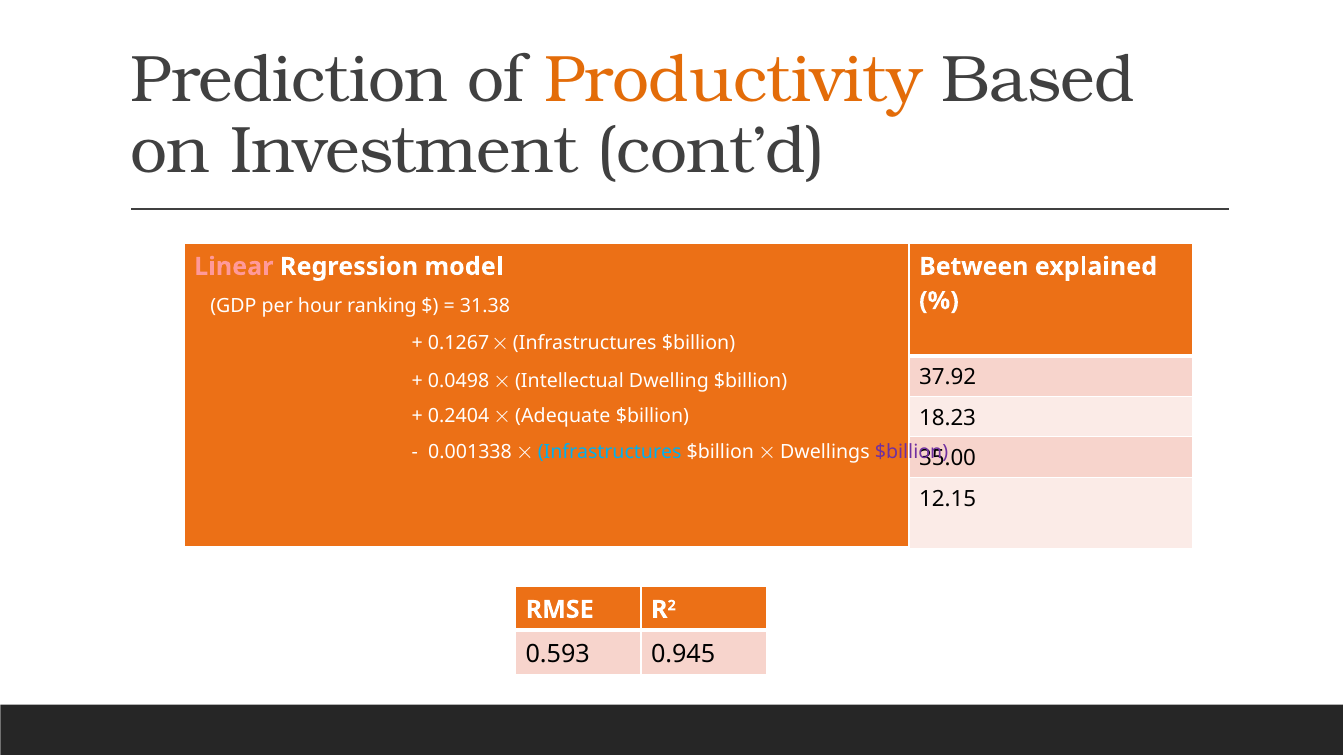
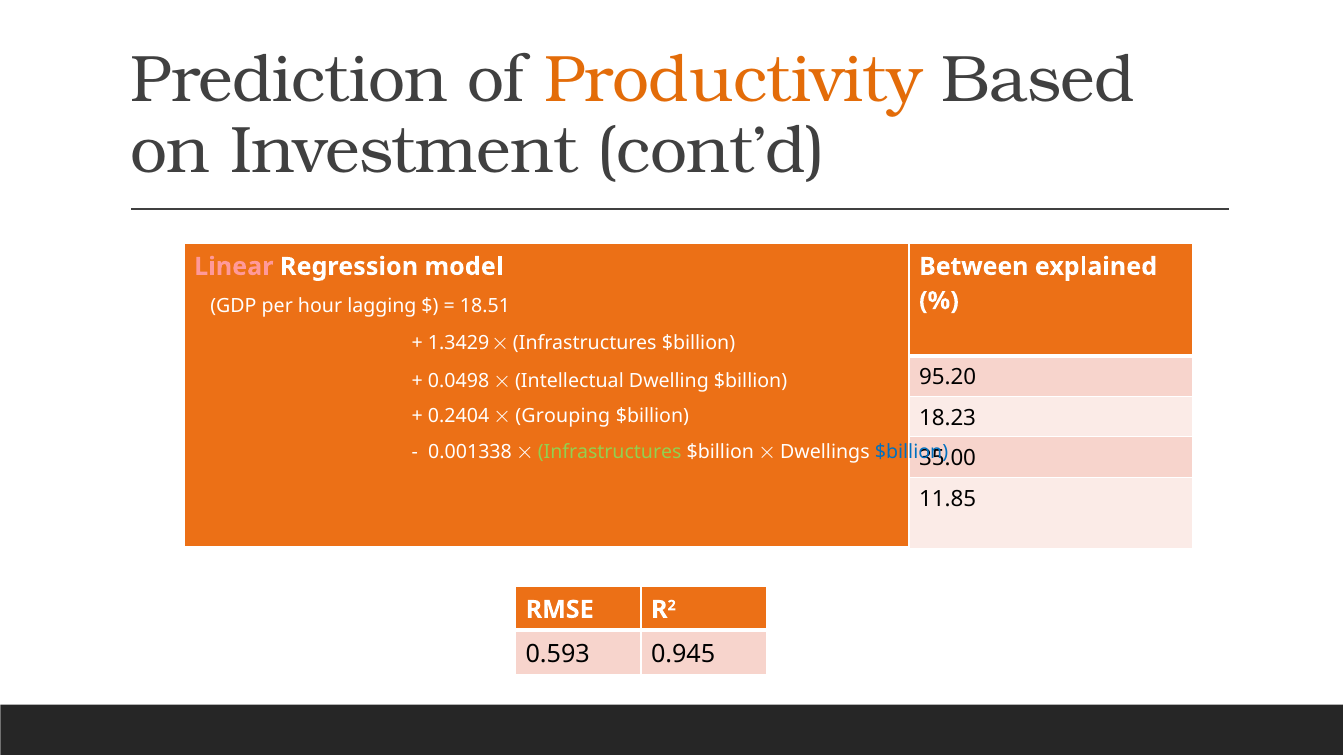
ranking: ranking -> lagging (382, 306)
31.38: 31.38 -> 18.51 (485, 306)
0.1267: 0.1267 -> 1.3429 (459, 343)
37.92: 37.92 -> 95.20 (948, 378)
Adequate: Adequate -> Grouping (563, 417)
Infrastructures colour: light blue -> light green (610, 452)
$billion colour: purple -> blue (911, 452)
12.15: 12.15 -> 11.85 (948, 499)
